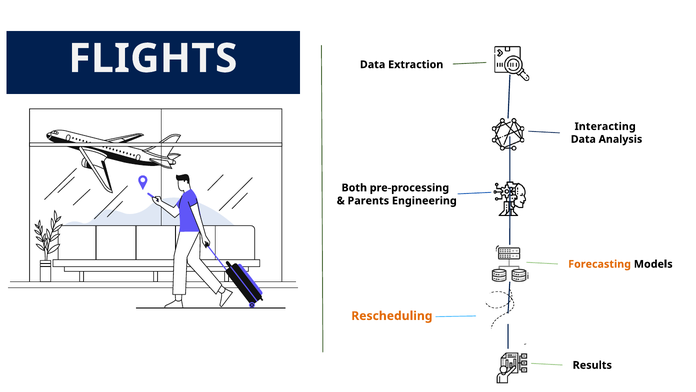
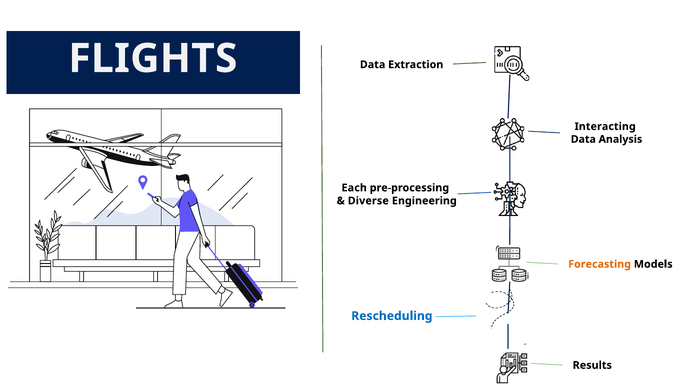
Both: Both -> Each (354, 188)
Parents: Parents -> Diverse (368, 201)
Rescheduling colour: orange -> blue (392, 316)
